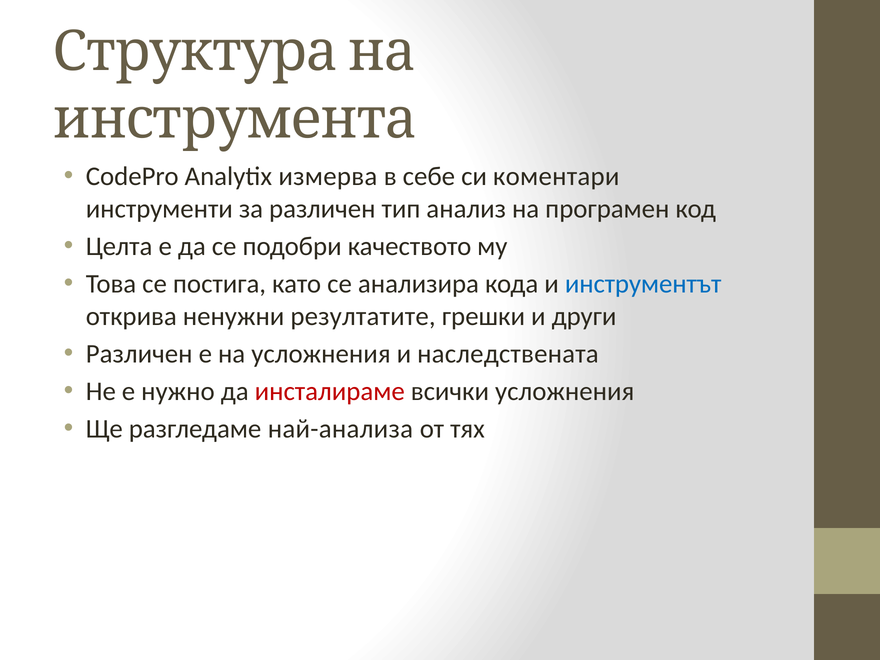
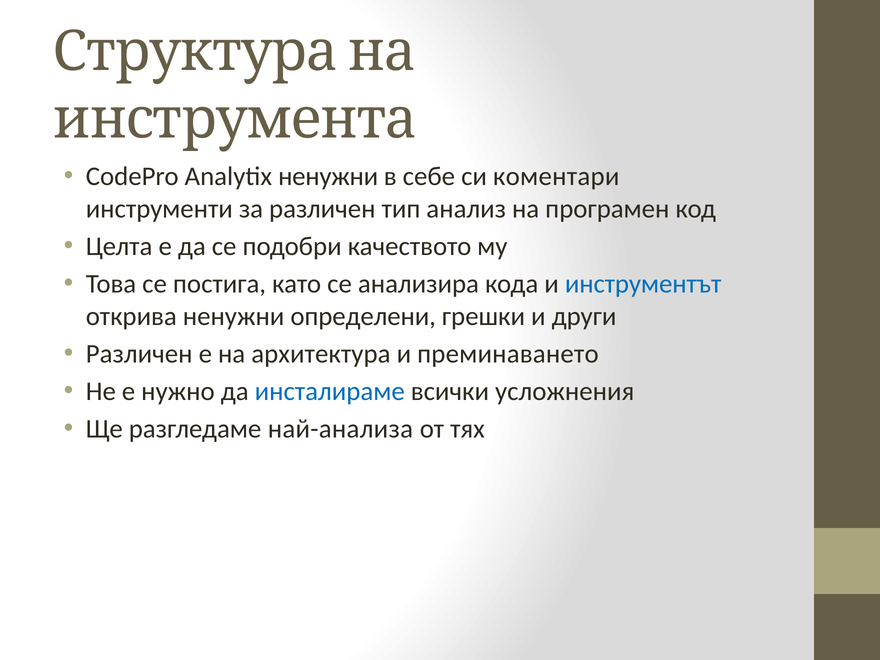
Analytix измерва: измерва -> ненужни (328, 176)
резултатите: резултатите -> определени (363, 316)
на усложнения: усложнения -> архитектура (321, 354)
наследствената: наследствената -> преминаването (508, 354)
инсталираме colour: red -> blue (330, 391)
